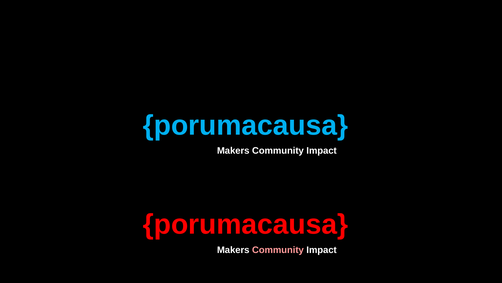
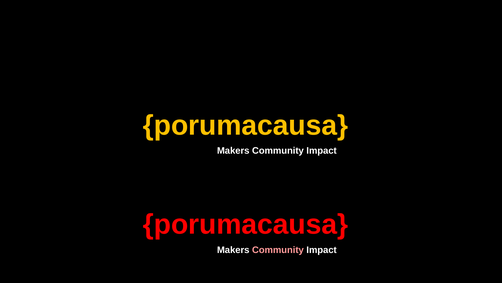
porumacausa colour: light blue -> yellow (246, 125)
